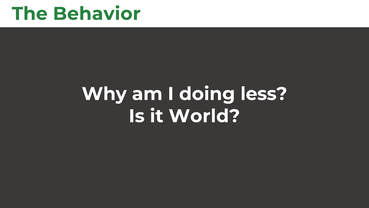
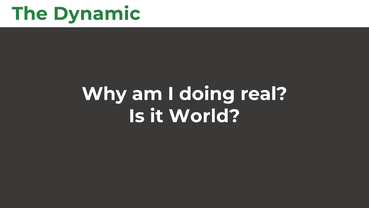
Behavior: Behavior -> Dynamic (97, 14)
less: less -> real (264, 94)
